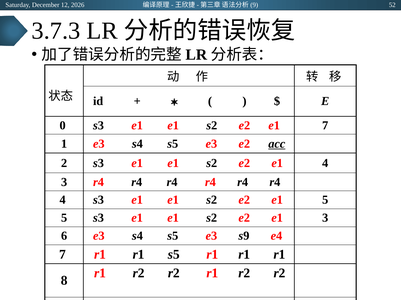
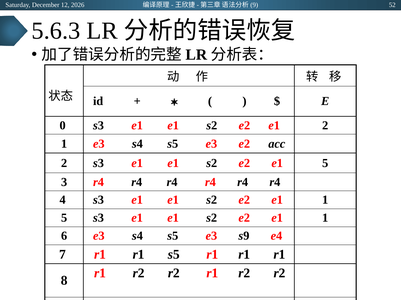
3.7.3: 3.7.3 -> 5.6.3 (56, 31)
e1 7: 7 -> 2 (325, 126)
acc underline: present -> none (277, 144)
e1 4: 4 -> 5 (325, 163)
5: 5 -> 1 (325, 200)
3: 3 -> 1 (325, 218)
